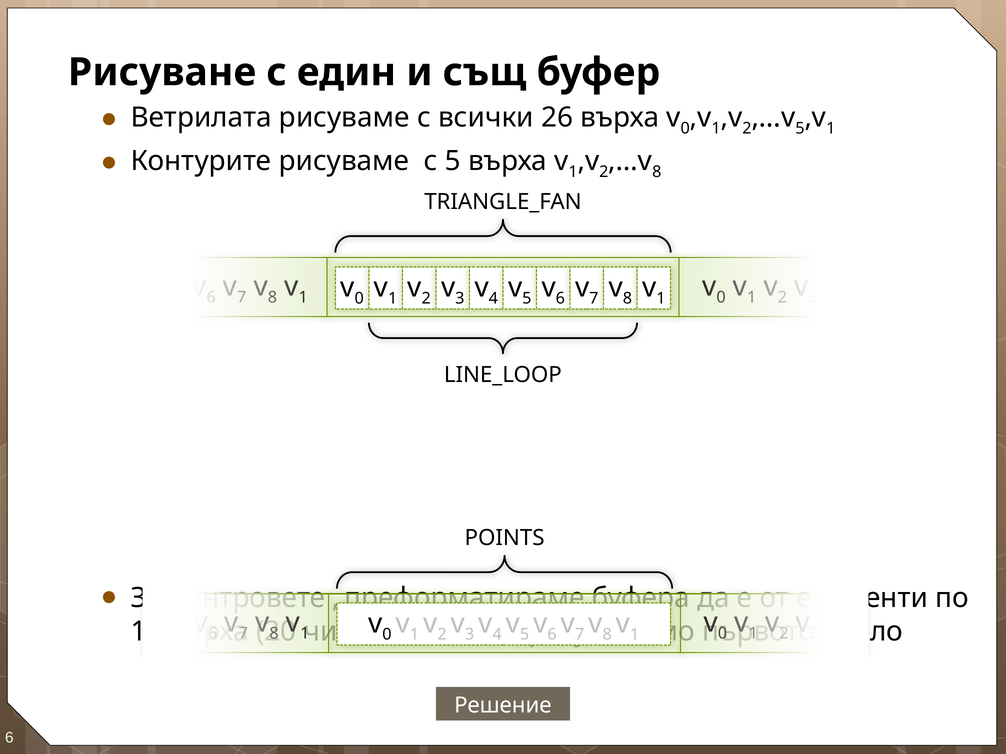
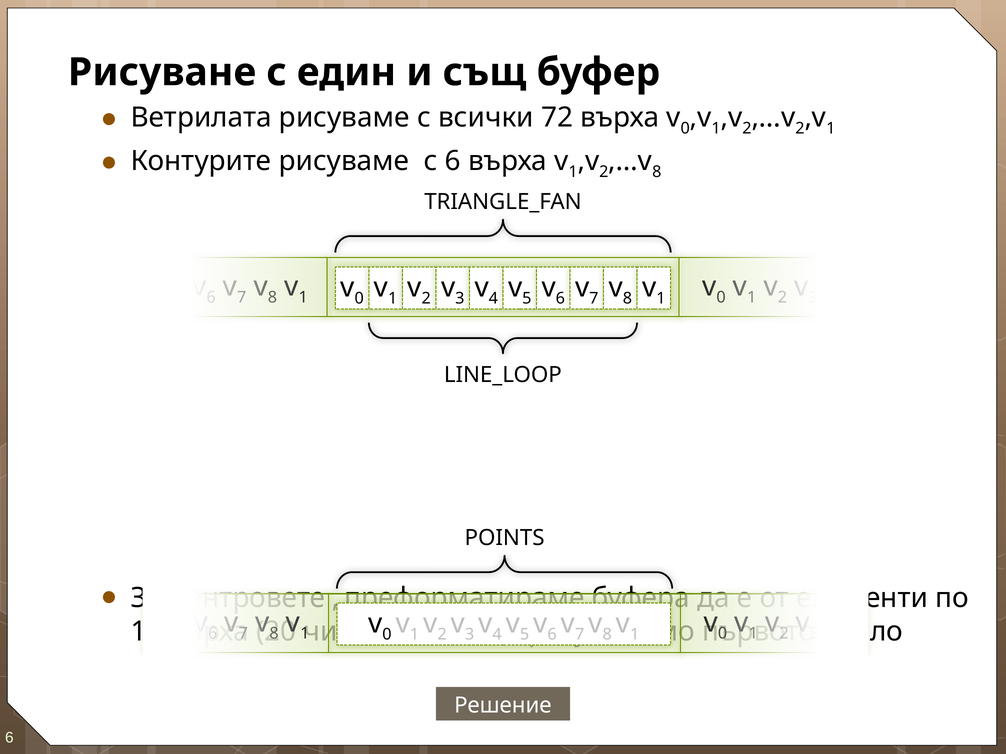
26: 26 -> 72 (557, 117)
5: 5 -> 2 (800, 128)
с 5: 5 -> 6 (453, 161)
